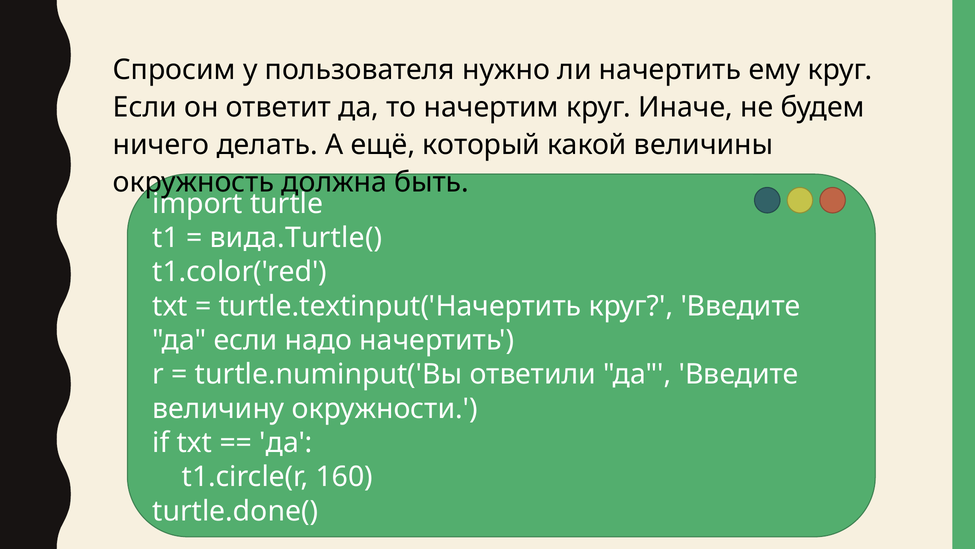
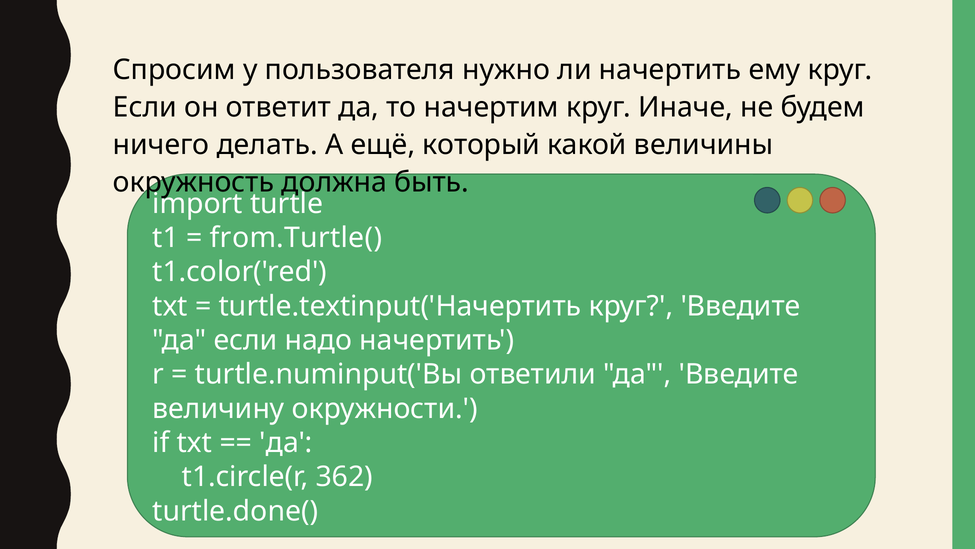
вида.Turtle(: вида.Turtle( -> from.Turtle( (296, 238)
160: 160 -> 362 (344, 477)
